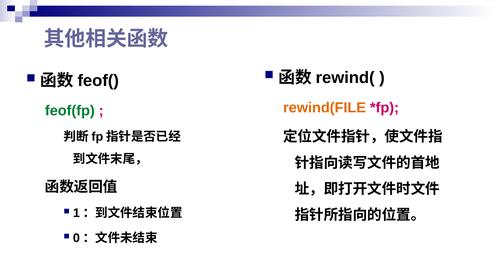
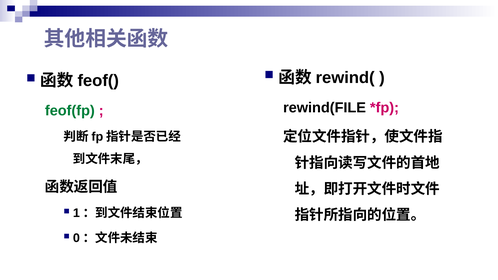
rewind(FILE colour: orange -> black (325, 108)
